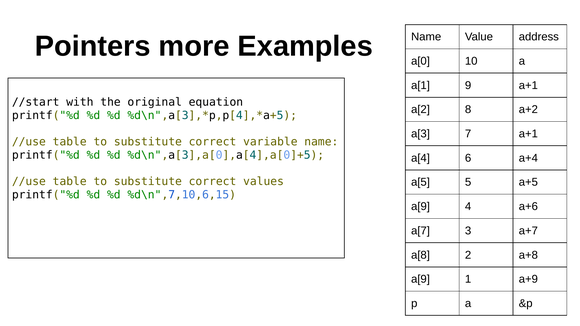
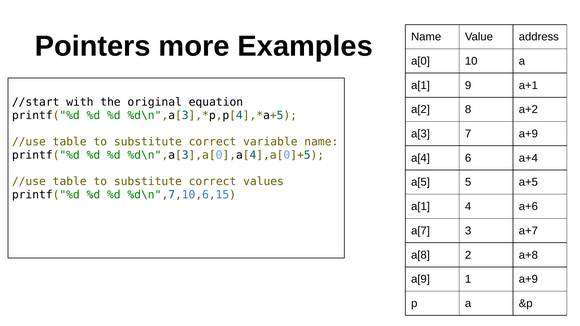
7 a+1: a+1 -> a+9 (528, 134)
a[9: a[9 -> a[1 (421, 207)
